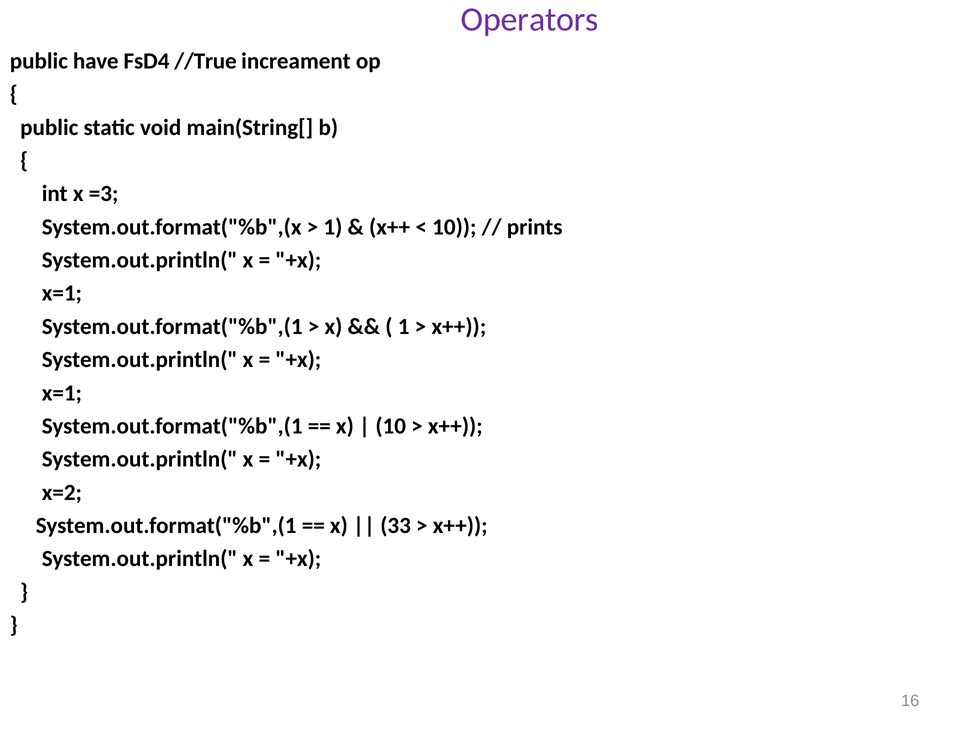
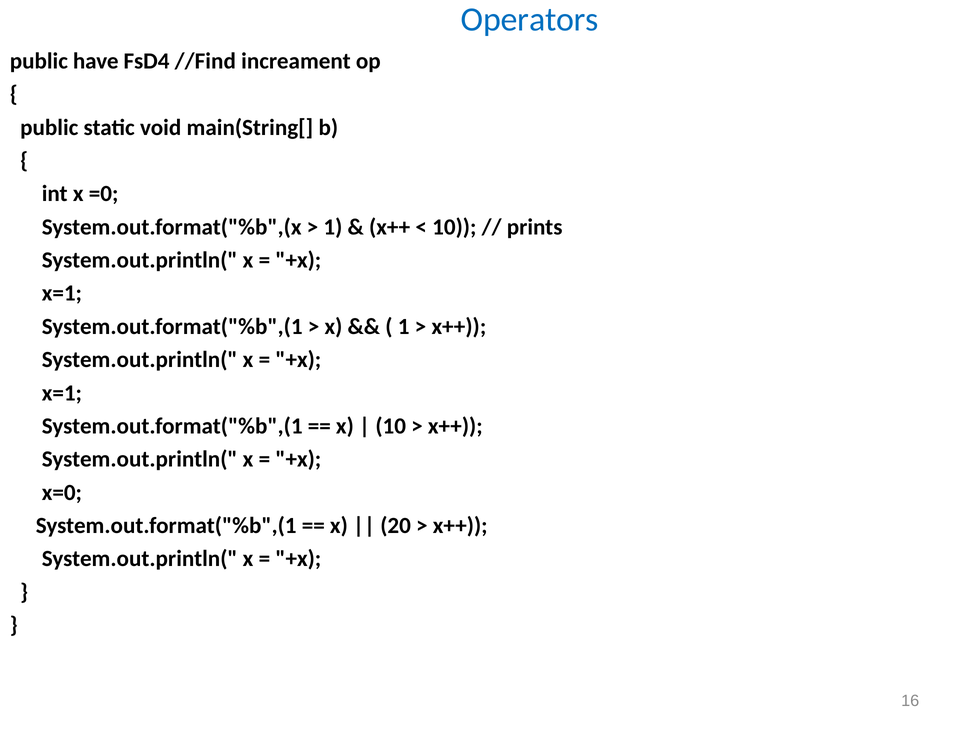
Operators colour: purple -> blue (530, 19)
//True: //True -> //Find (205, 61)
=3: =3 -> =0 (104, 194)
x=2: x=2 -> x=0 (62, 492)
33: 33 -> 20 (396, 525)
